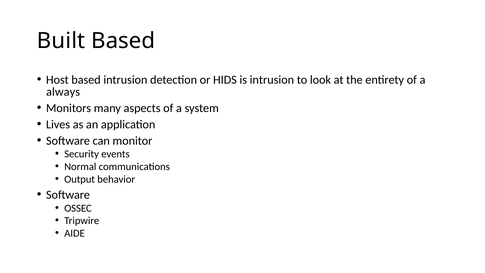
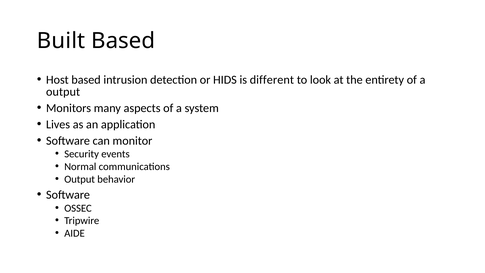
is intrusion: intrusion -> different (272, 80)
always: always -> output (63, 92)
